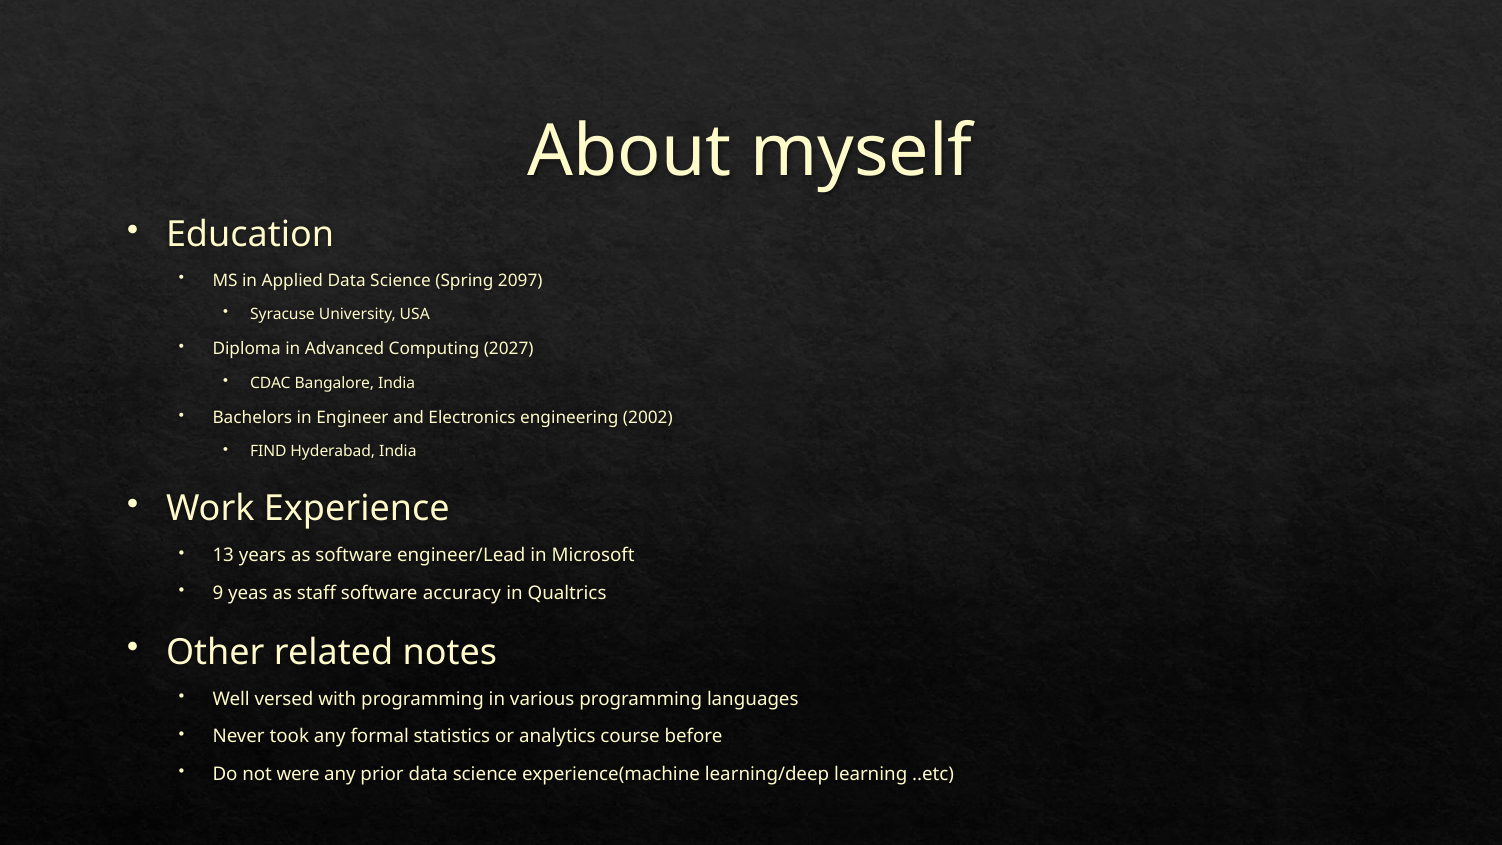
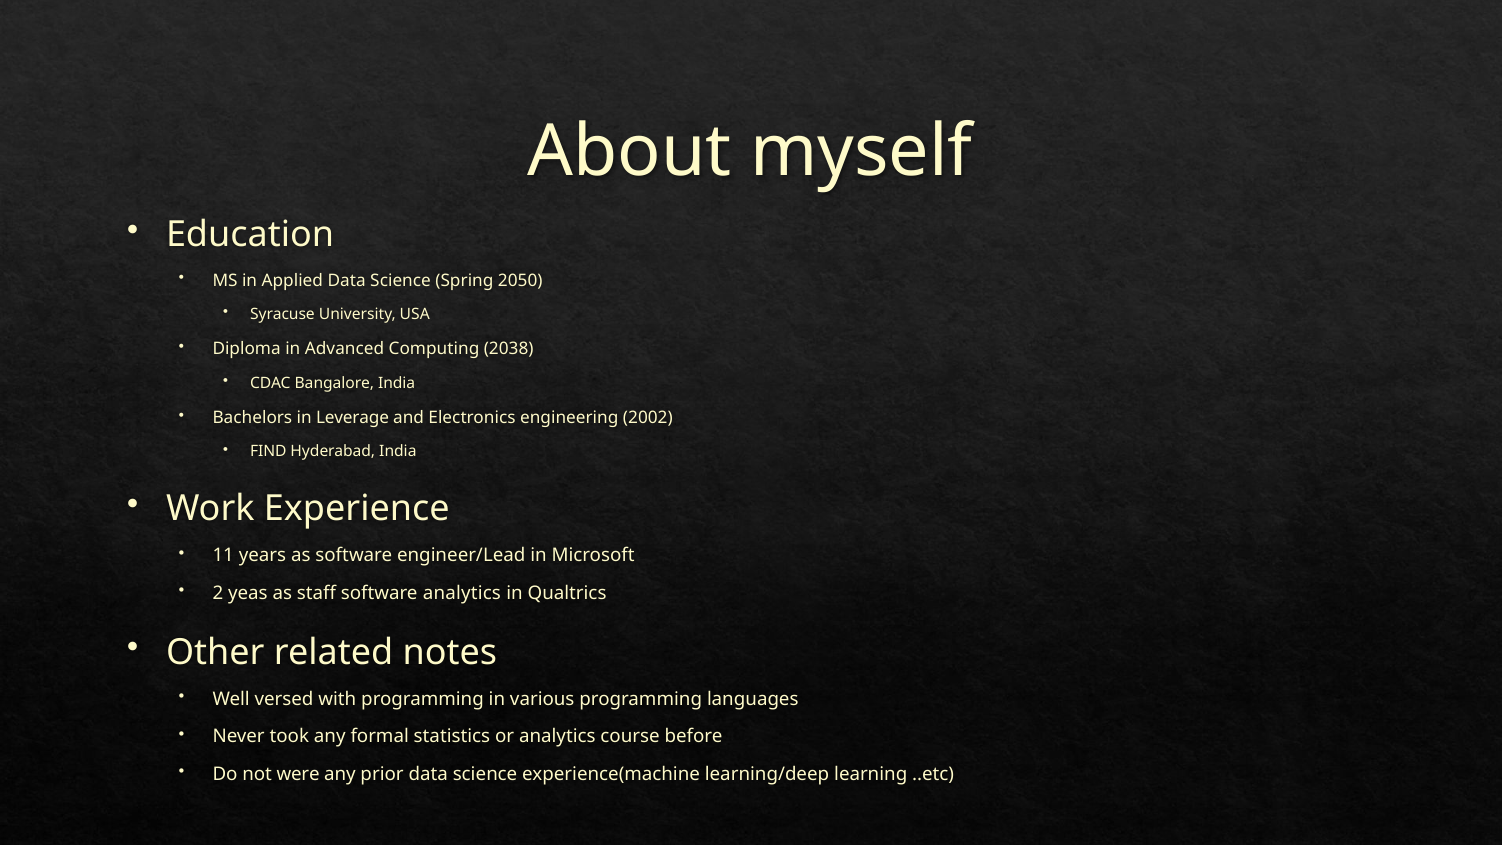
2097: 2097 -> 2050 (520, 280)
2027: 2027 -> 2038 (509, 349)
Engineer: Engineer -> Leverage (353, 418)
13: 13 -> 11 (223, 556)
9: 9 -> 2 (218, 593)
software accuracy: accuracy -> analytics (462, 593)
